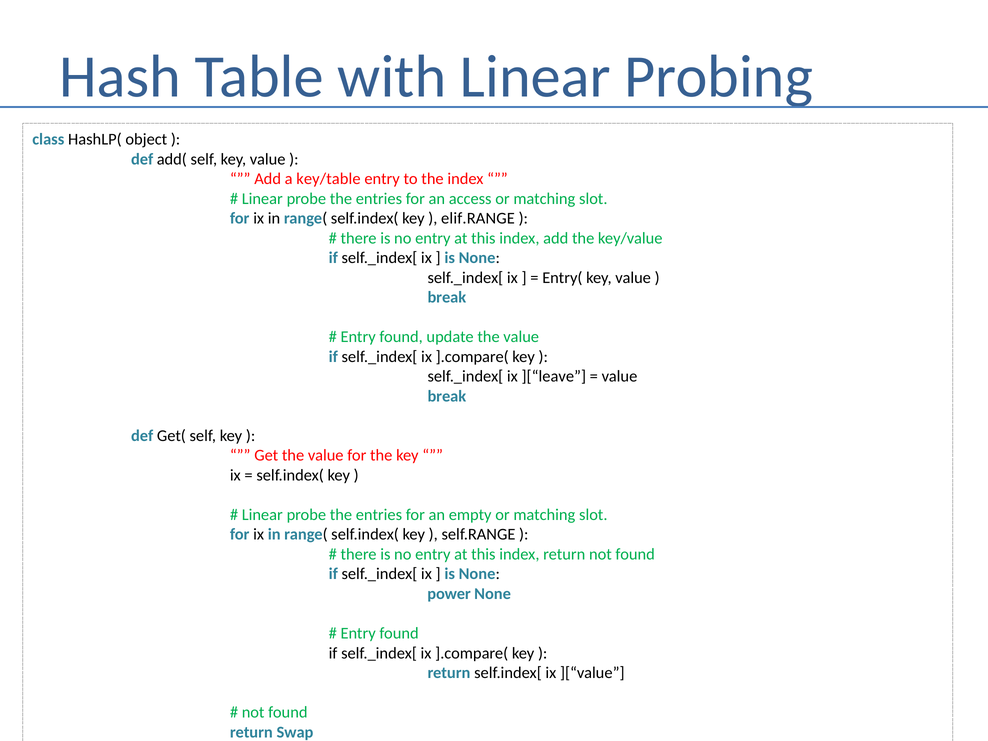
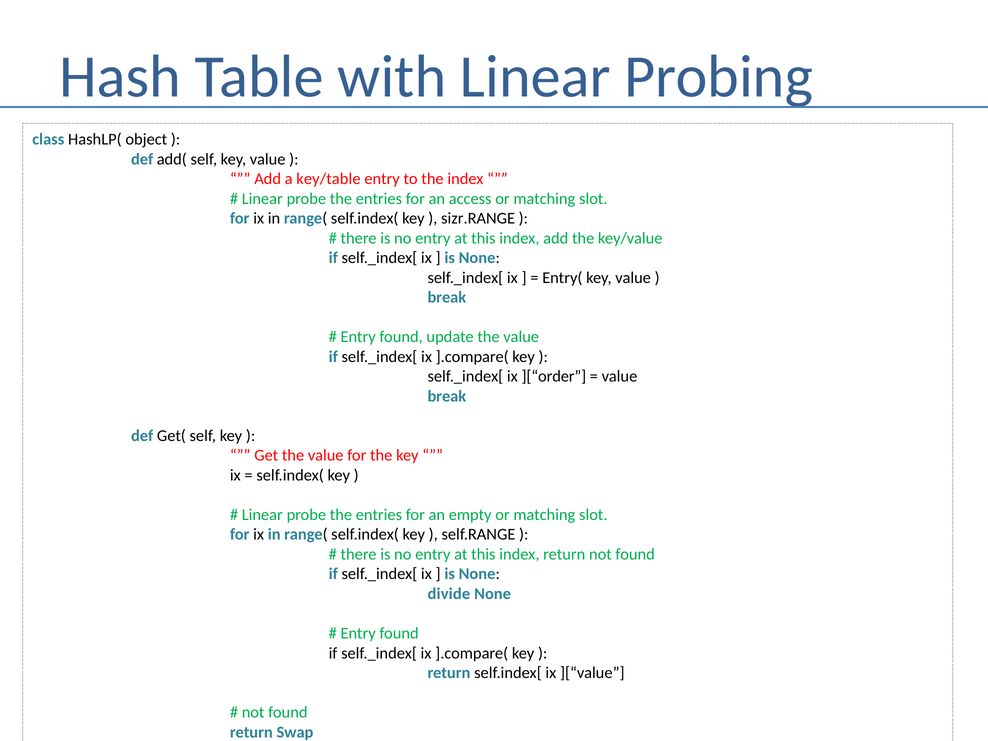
elif.RANGE: elif.RANGE -> sizr.RANGE (478, 218)
][“leave: ][“leave -> ][“order (554, 376)
power: power -> divide (449, 594)
